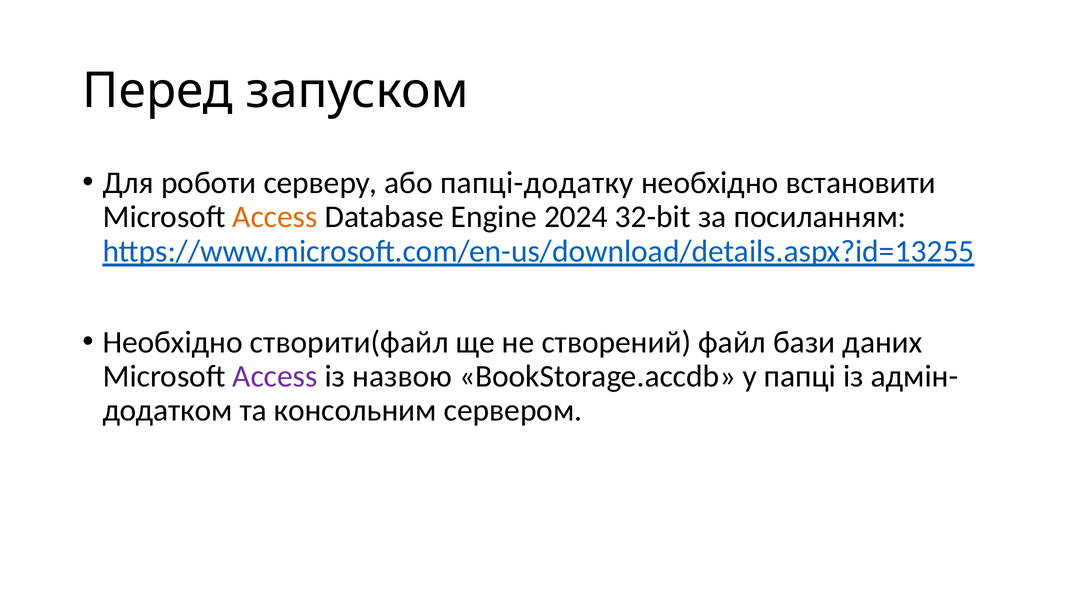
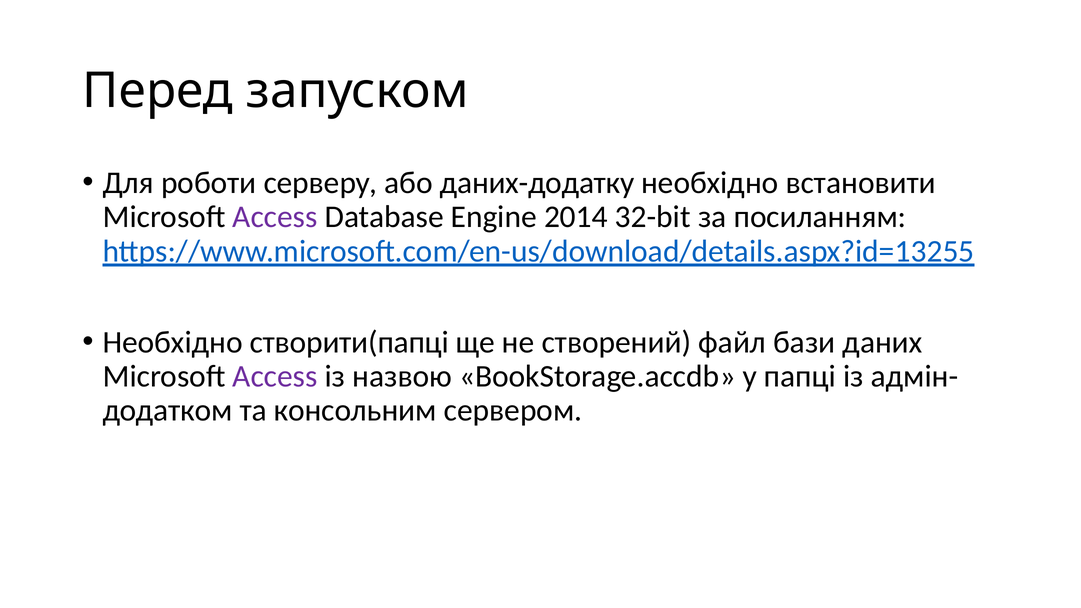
папці-додатку: папці-додатку -> даних-додатку (537, 183)
Access colour: orange -> purple (275, 217)
2024: 2024 -> 2014 (576, 217)
створити(файл: створити(файл -> створити(папці (349, 342)
